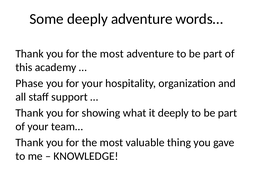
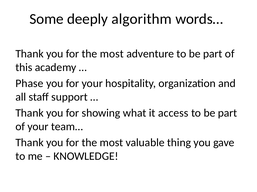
deeply adventure: adventure -> algorithm (142, 19)
it deeply: deeply -> access (173, 113)
